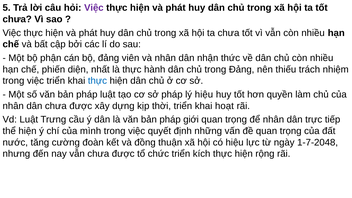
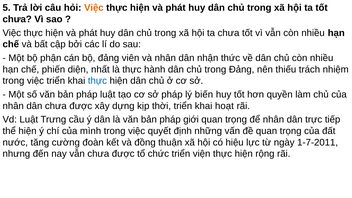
Việc colour: purple -> orange (94, 8)
lý hiệu: hiệu -> biến (204, 94)
1-7-2048: 1-7-2048 -> 1-7-2011 (318, 142)
kích: kích -> viện (202, 154)
